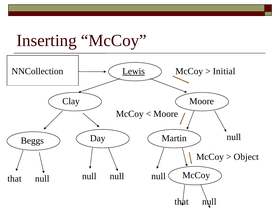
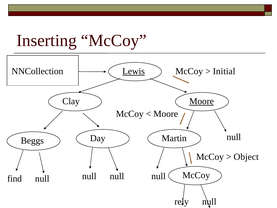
Moore underline: none -> present (202, 101)
that: that -> find (15, 178)
that: that -> rely (182, 201)
